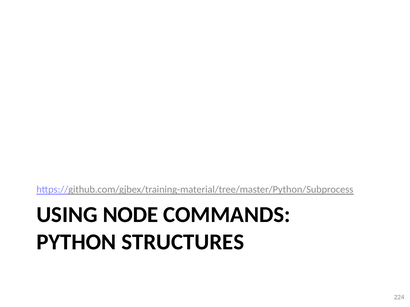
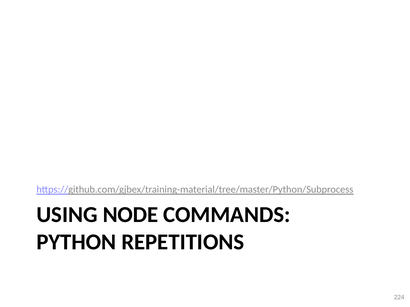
STRUCTURES: STRUCTURES -> REPETITIONS (183, 242)
